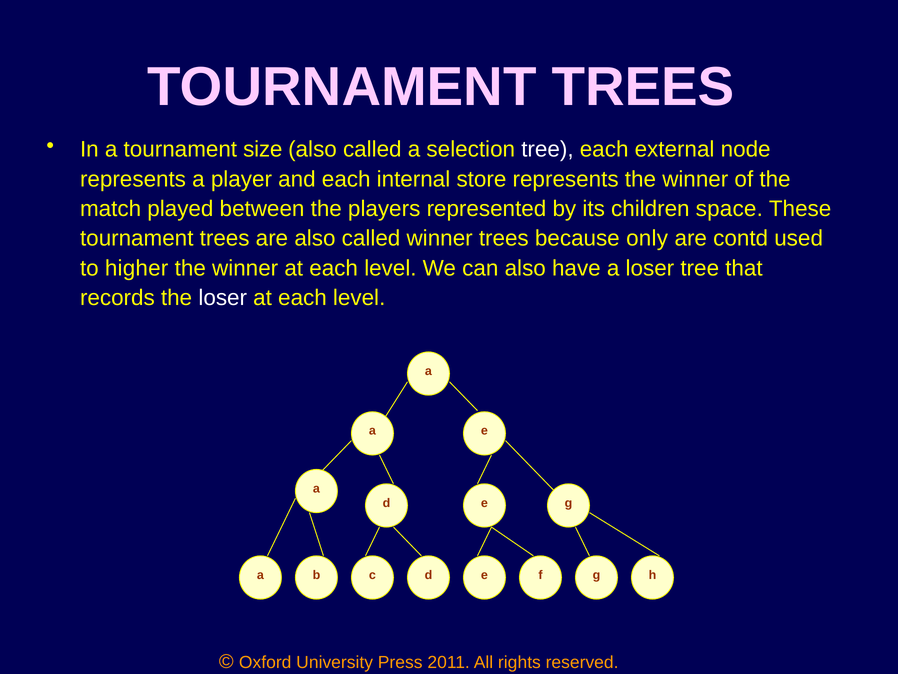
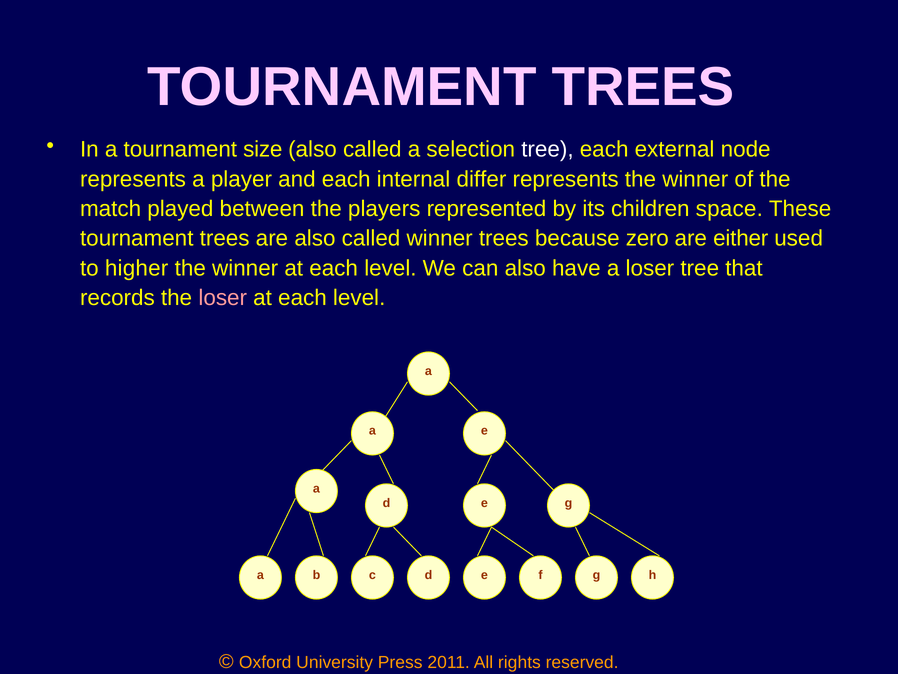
store: store -> differ (481, 179)
only: only -> zero (647, 238)
contd: contd -> either (741, 238)
loser colour: white -> pink (223, 298)
